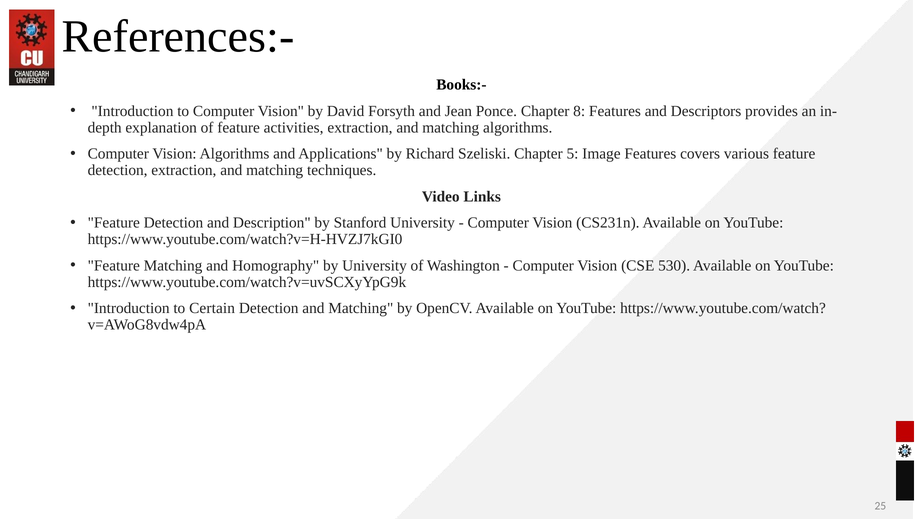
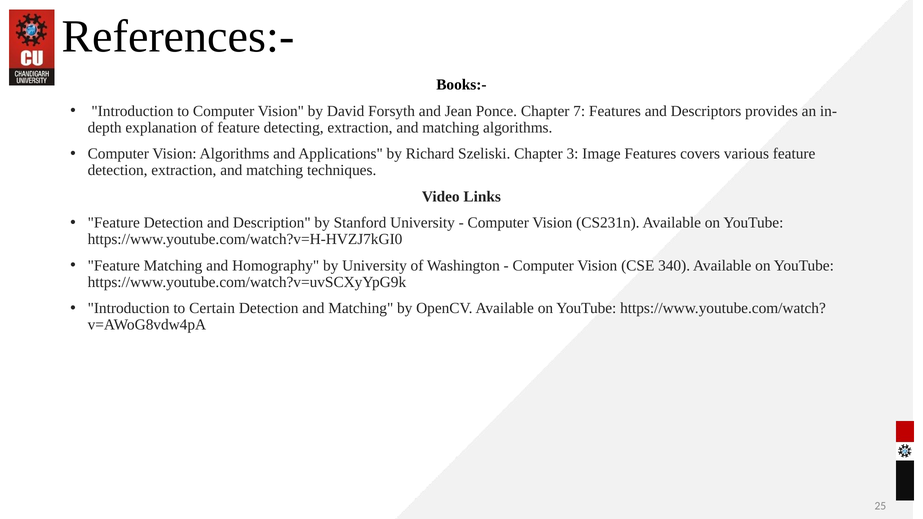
8: 8 -> 7 (579, 111)
activities: activities -> detecting (294, 128)
5: 5 -> 3 (573, 154)
530: 530 -> 340 (674, 266)
